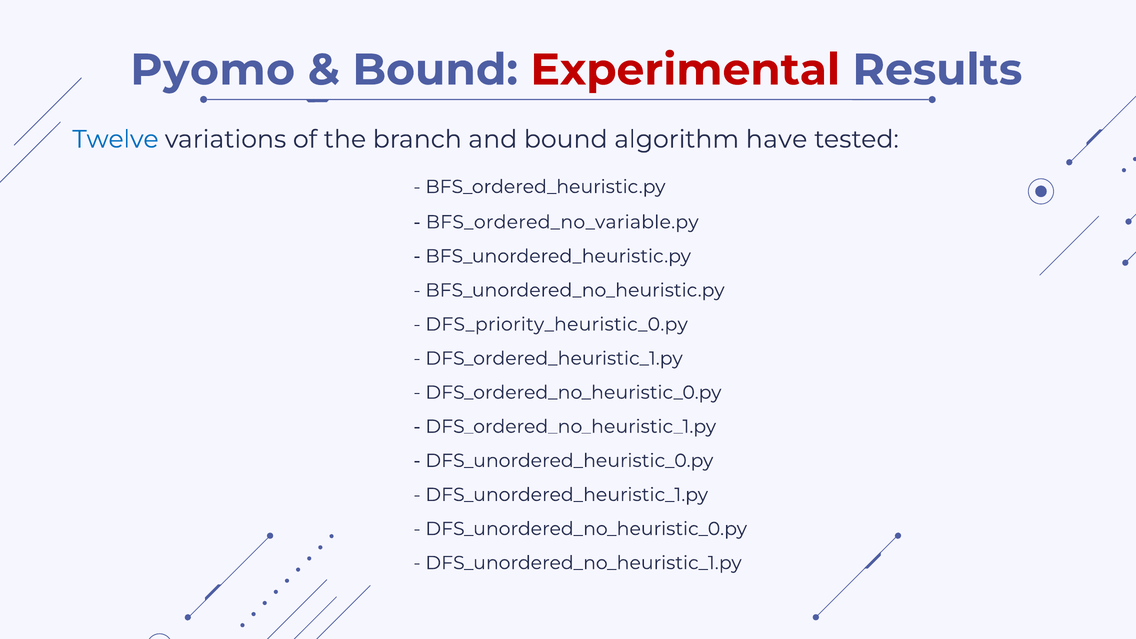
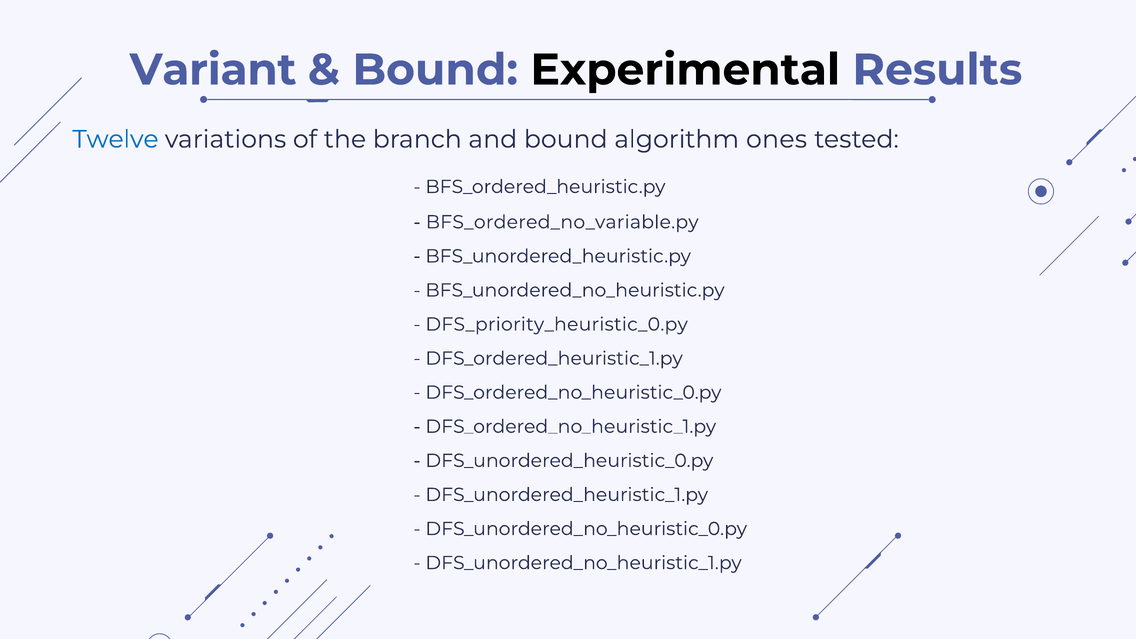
Pyomo: Pyomo -> Variant (213, 70)
Experimental colour: red -> black (685, 70)
have: have -> ones (777, 139)
